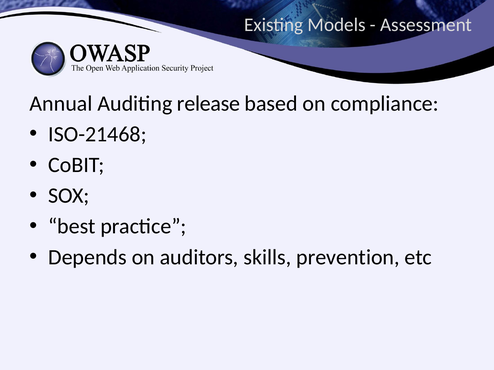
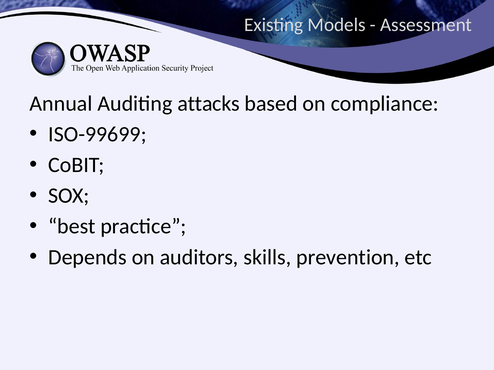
release: release -> attacks (209, 104)
ISO-21468: ISO-21468 -> ISO-99699 (97, 134)
